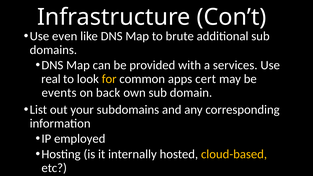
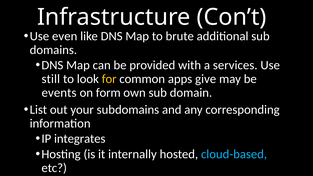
real: real -> still (51, 79)
cert: cert -> give (206, 79)
back: back -> form (108, 93)
employed: employed -> integrates (80, 139)
cloud-based colour: yellow -> light blue (234, 154)
